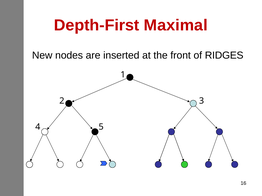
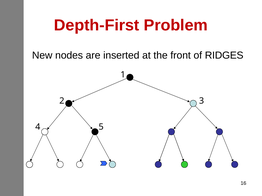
Maximal: Maximal -> Problem (176, 25)
